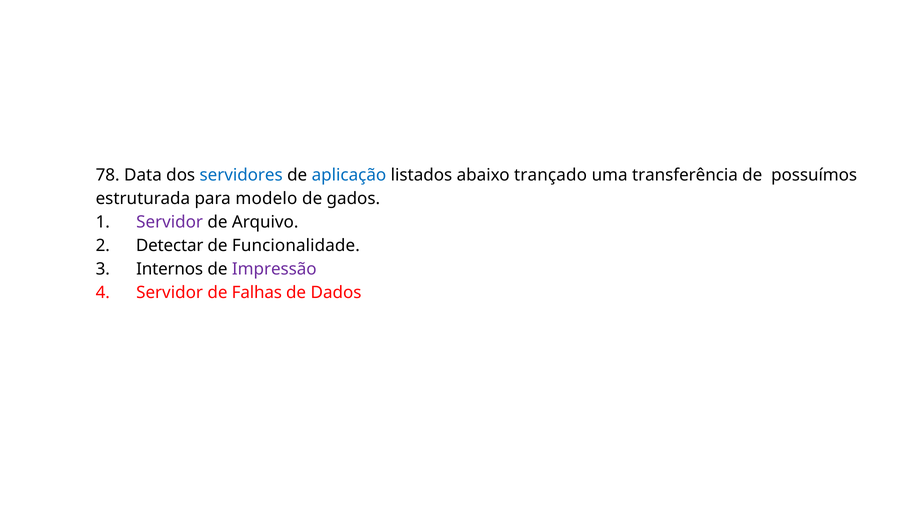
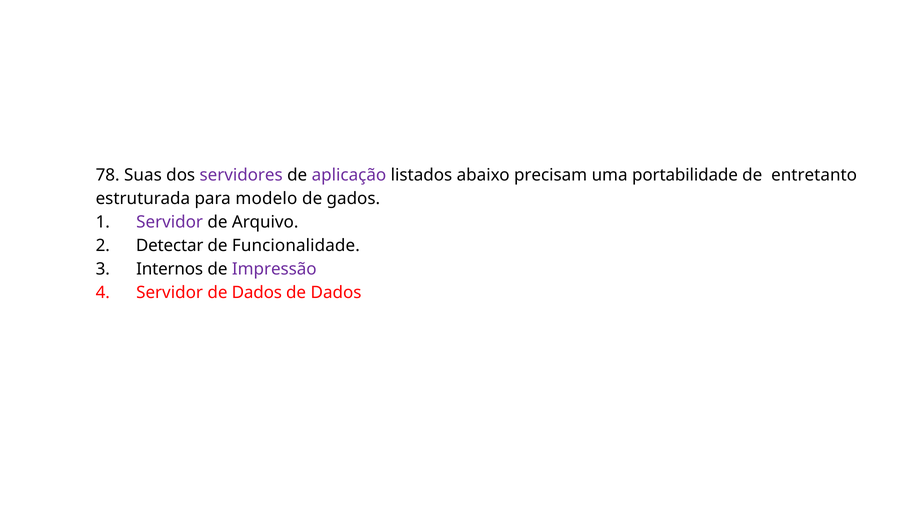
Data: Data -> Suas (143, 175)
servidores colour: blue -> purple (241, 175)
aplicação colour: blue -> purple (349, 175)
trançado: trançado -> precisam (551, 175)
transferência: transferência -> portabilidade (685, 175)
possuímos: possuímos -> entretanto (814, 175)
Servidor de Falhas: Falhas -> Dados (257, 293)
